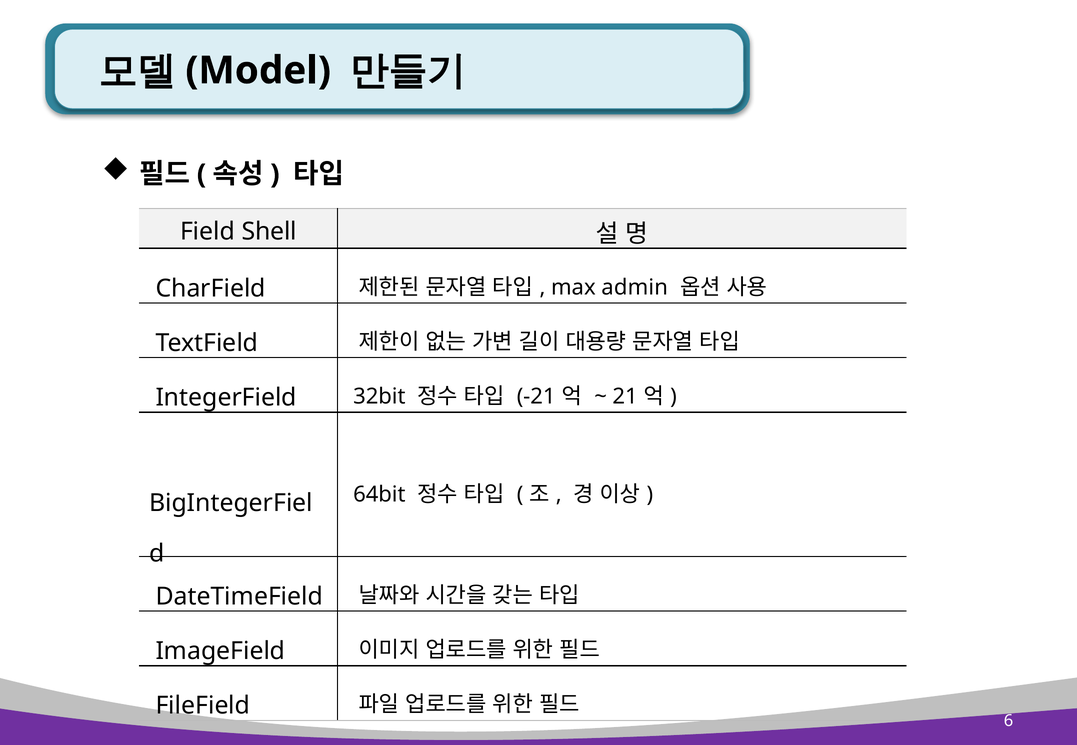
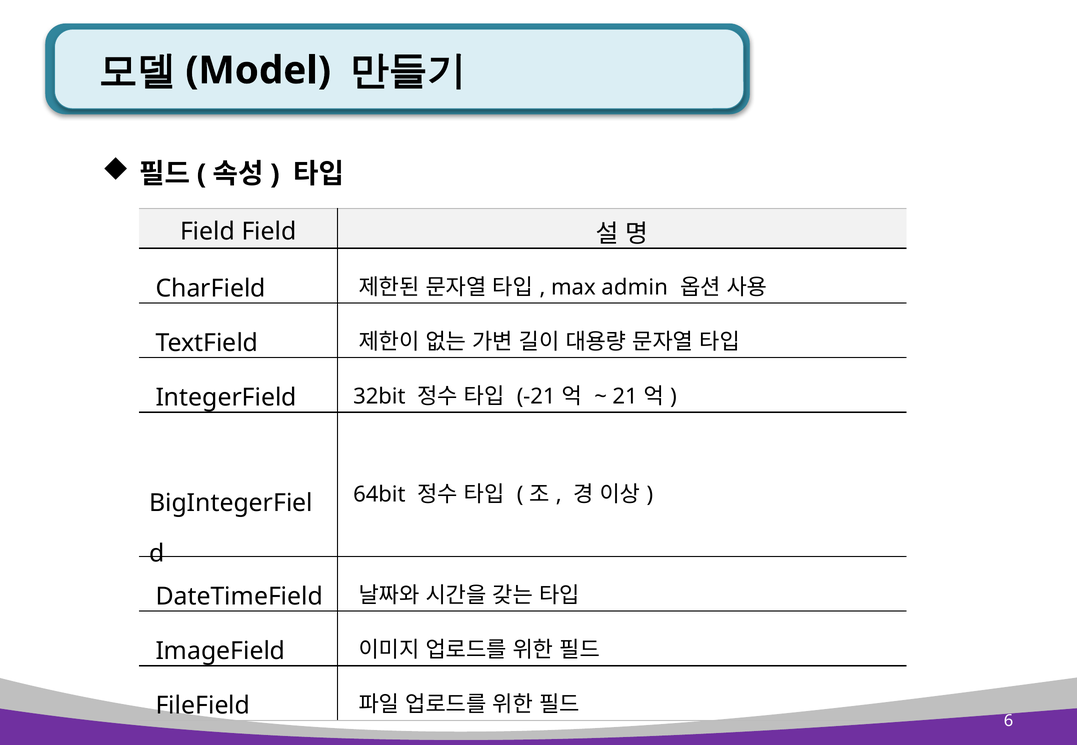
Field Shell: Shell -> Field (269, 232)
